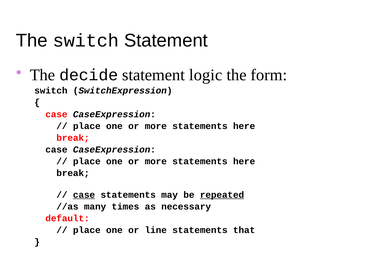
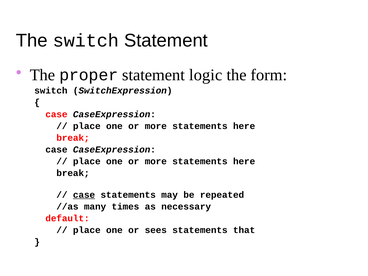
decide: decide -> proper (89, 75)
repeated underline: present -> none (222, 195)
line: line -> sees (156, 230)
